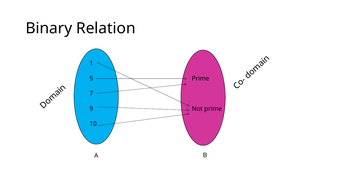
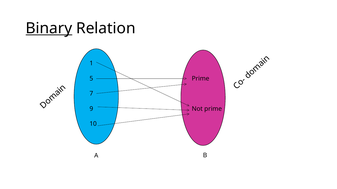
Binary underline: none -> present (49, 28)
